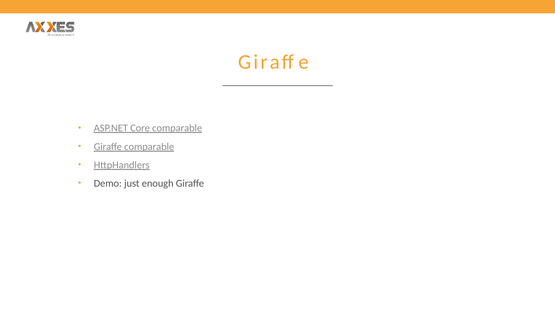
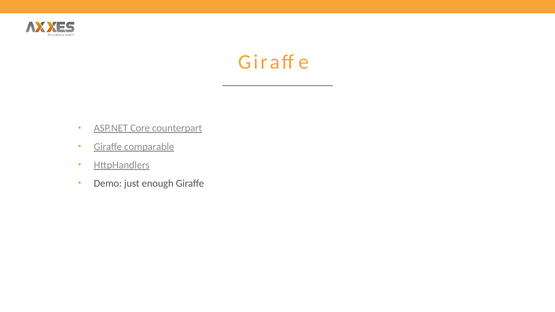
Core comparable: comparable -> counterpart (177, 128)
